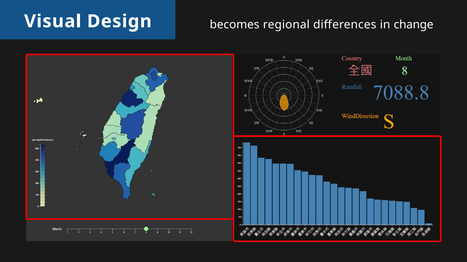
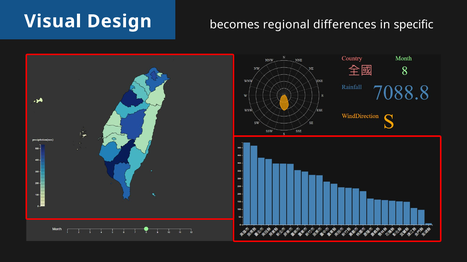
change: change -> specific (414, 25)
